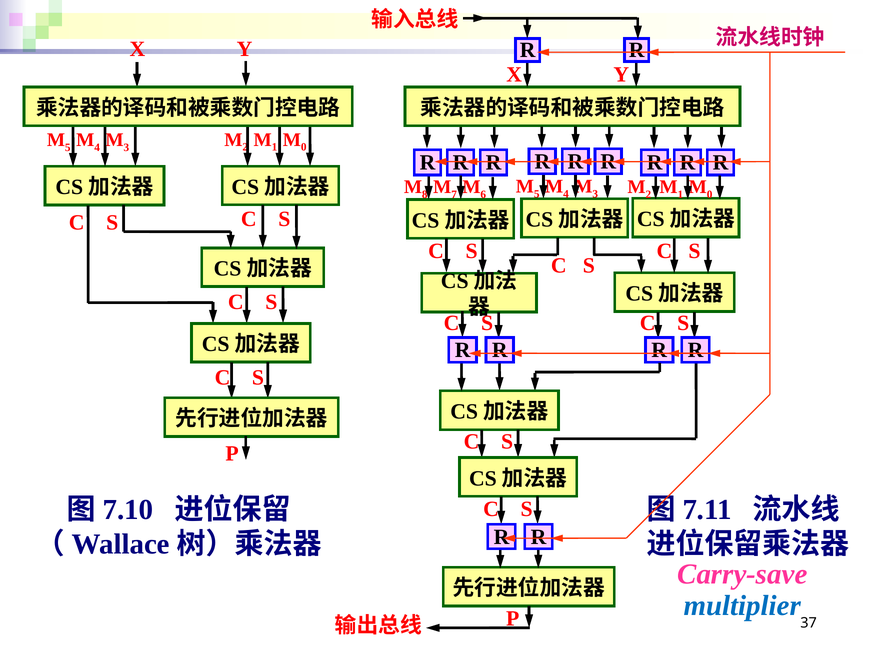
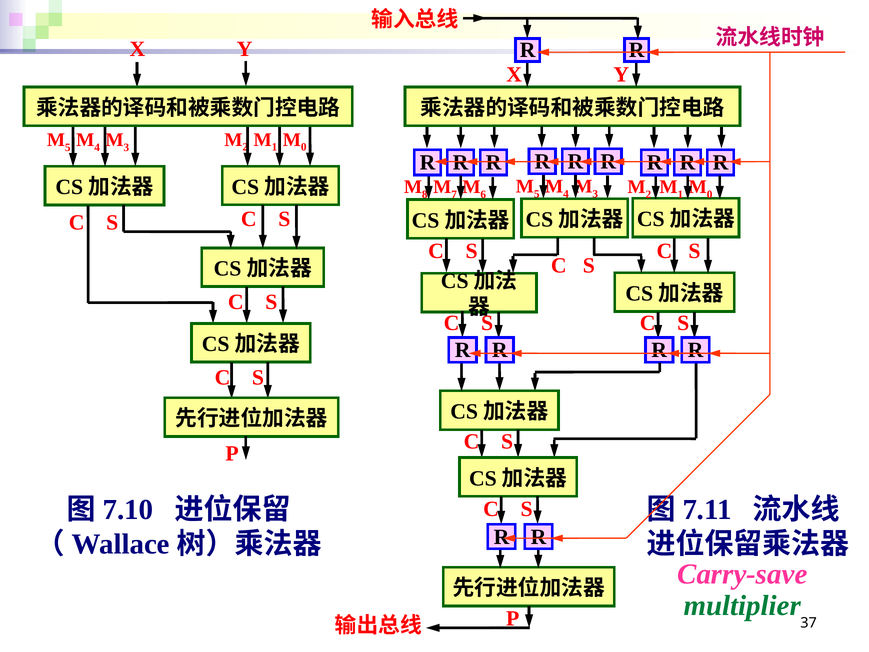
multiplier colour: blue -> green (742, 605)
